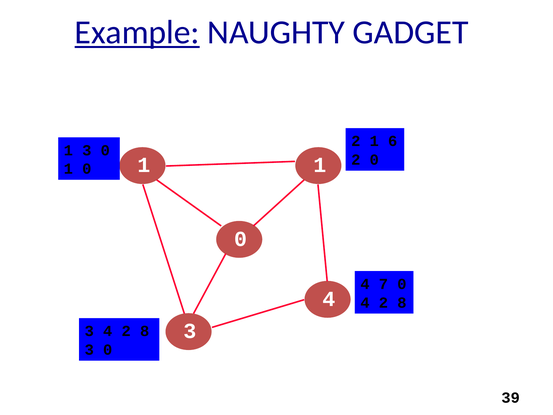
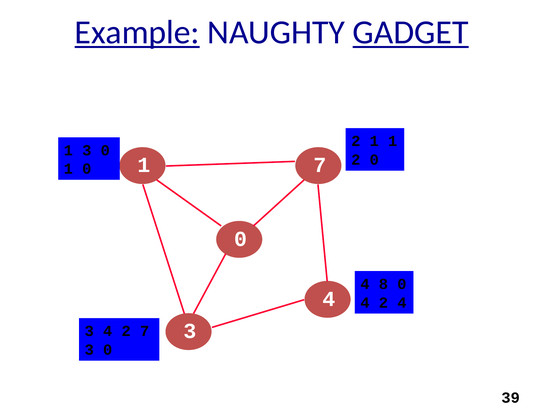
GADGET underline: none -> present (411, 32)
1 6: 6 -> 1 (393, 141)
1 1: 1 -> 7 (320, 165)
7: 7 -> 8 (383, 284)
8: 8 -> 4 (402, 302)
3 4 2 8: 8 -> 7 (145, 331)
